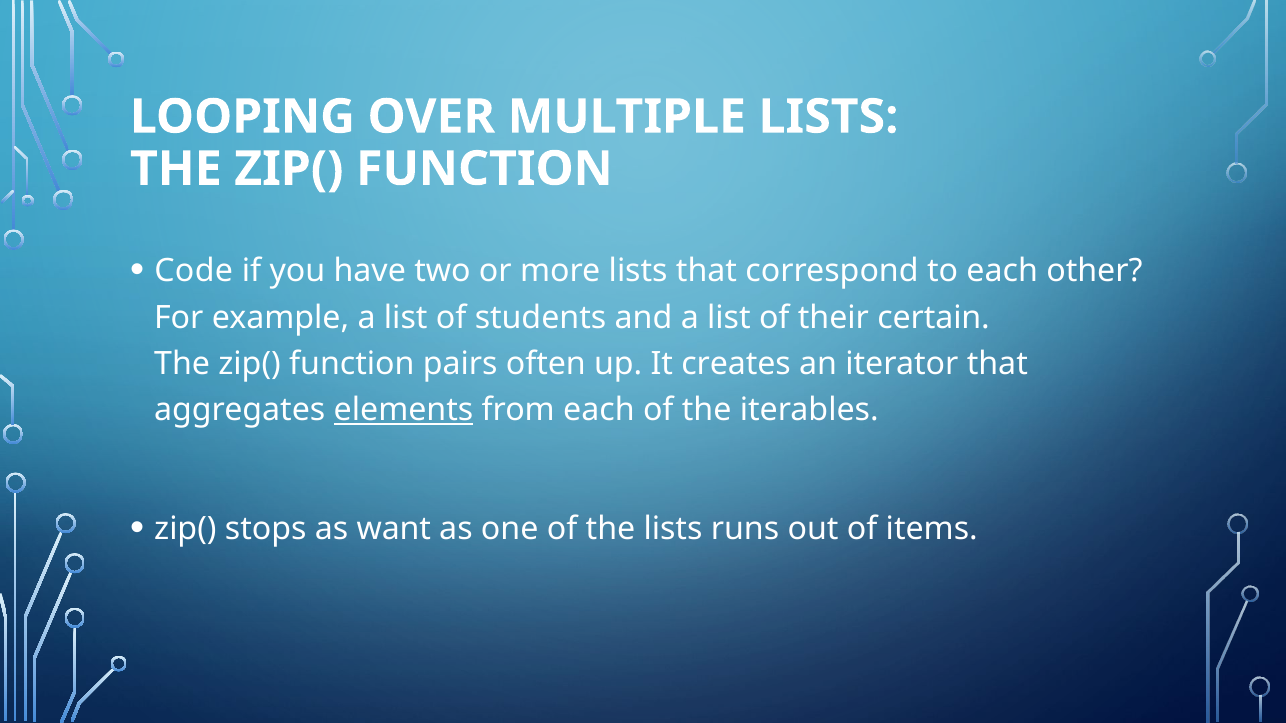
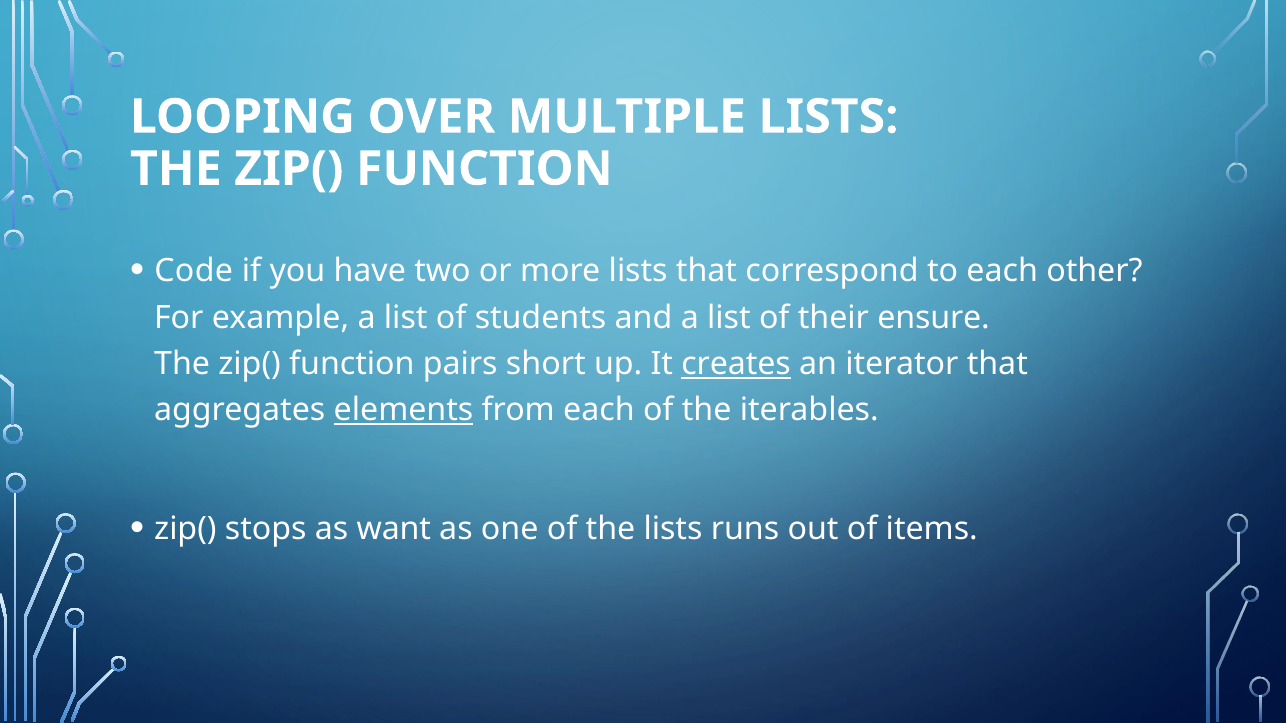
certain: certain -> ensure (934, 318)
often: often -> short (546, 364)
creates underline: none -> present (736, 364)
